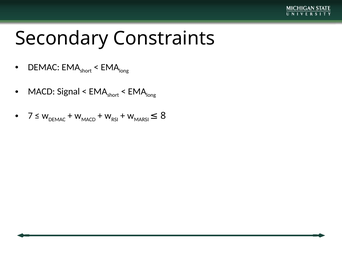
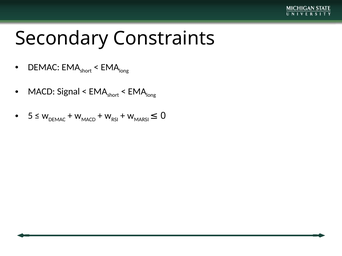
7: 7 -> 5 (30, 116)
8: 8 -> 0 (163, 116)
